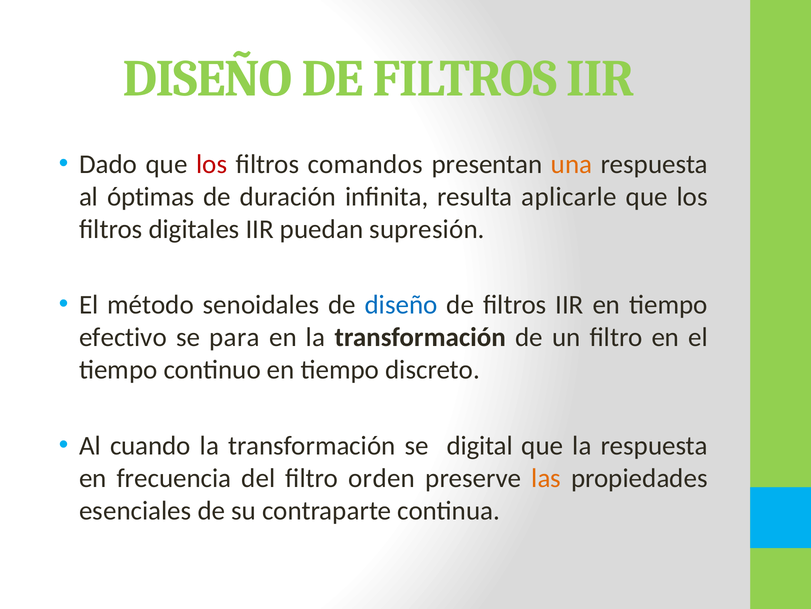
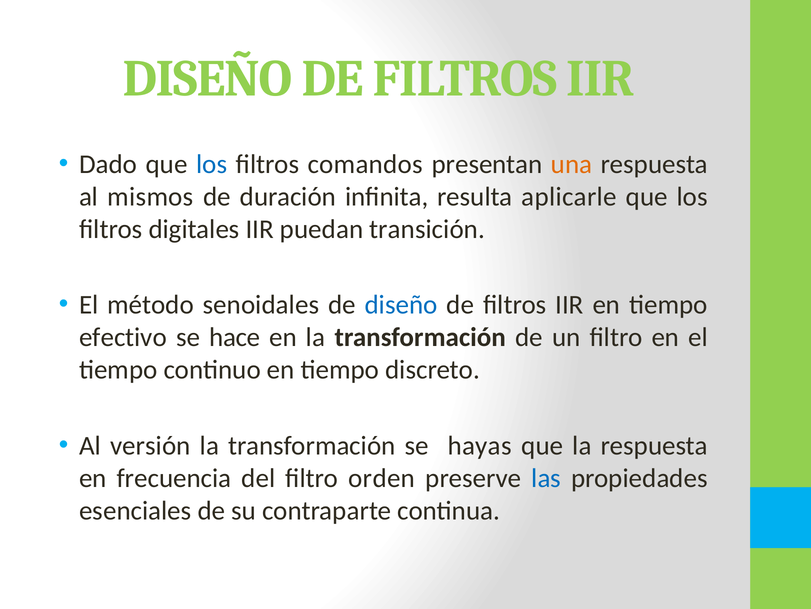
los colour: red -> blue (212, 164)
óptimas: óptimas -> mismos (150, 197)
supresión: supresión -> transición (427, 229)
para: para -> hace (235, 337)
cuando: cuando -> versión (150, 445)
digital: digital -> hayas (480, 445)
las colour: orange -> blue (546, 478)
